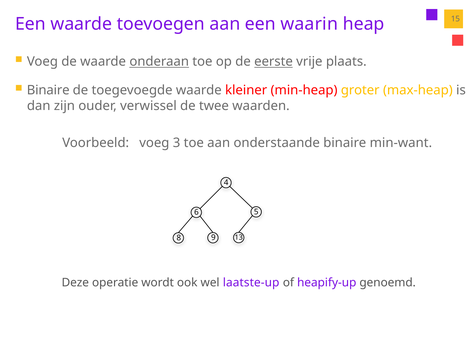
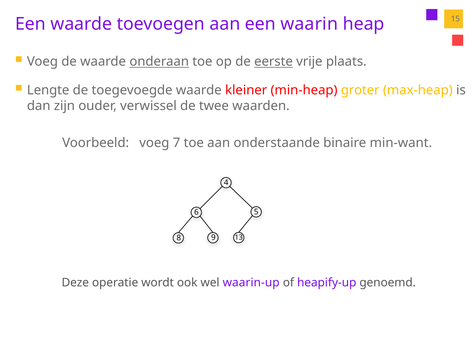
Binaire: Binaire -> Lengte (48, 90)
3: 3 -> 7 (177, 143)
laatste-up: laatste-up -> waarin-up (251, 283)
